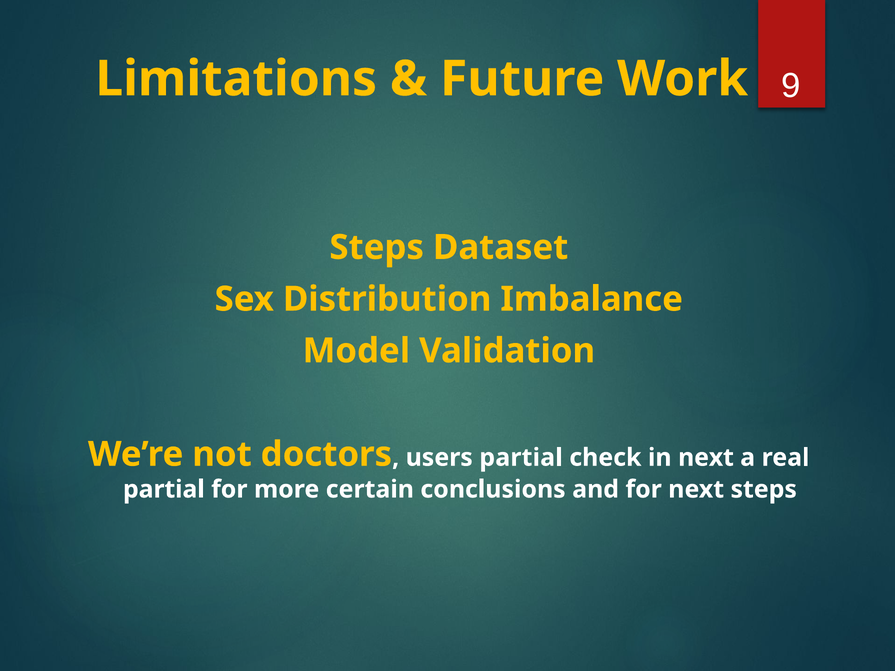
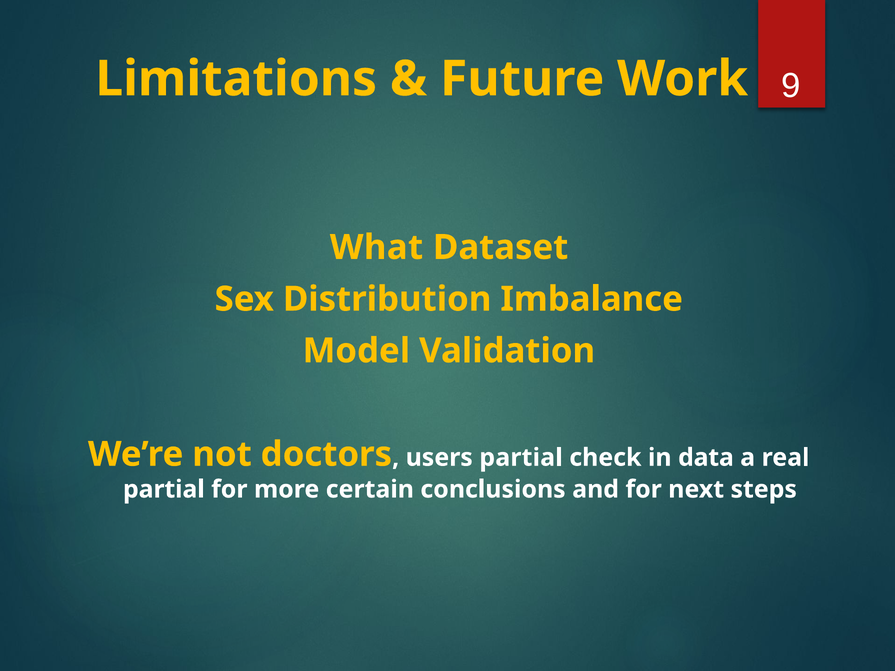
Steps: Steps -> What (376, 248)
in next: next -> data (706, 458)
